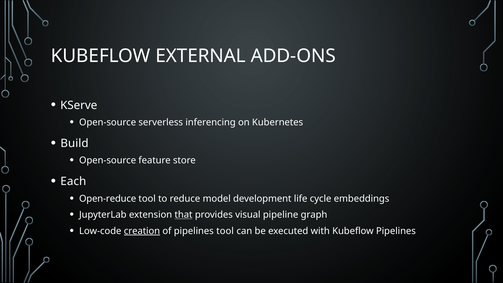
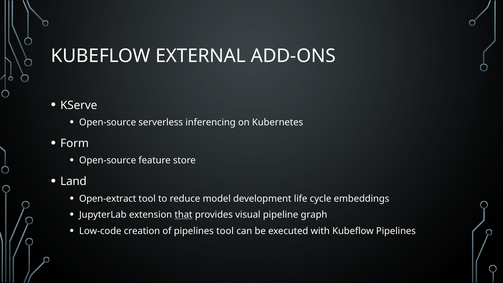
Build: Build -> Form (75, 143)
Each: Each -> Land (73, 181)
Open-reduce: Open-reduce -> Open-extract (108, 199)
creation underline: present -> none (142, 231)
